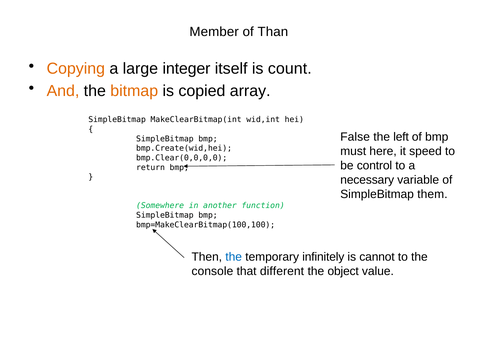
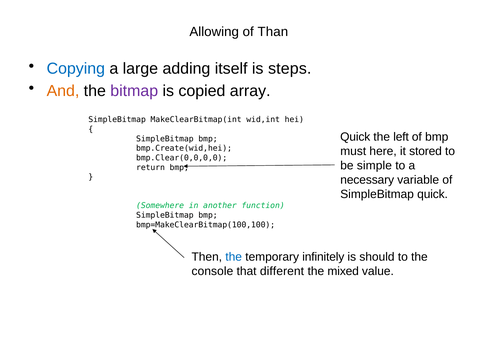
Member: Member -> Allowing (214, 32)
Copying colour: orange -> blue (76, 69)
integer: integer -> adding (186, 69)
count: count -> steps (290, 69)
bitmap colour: orange -> purple (134, 91)
False: False -> Quick (355, 137)
speed: speed -> stored (426, 151)
control: control -> simple (374, 166)
SimpleBitmap them: them -> quick (433, 195)
cannot: cannot -> should (377, 257)
object: object -> mixed (343, 272)
